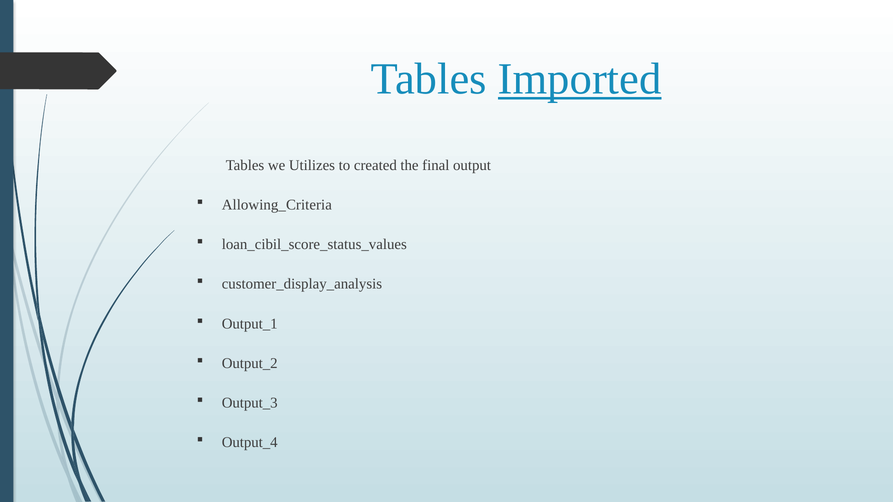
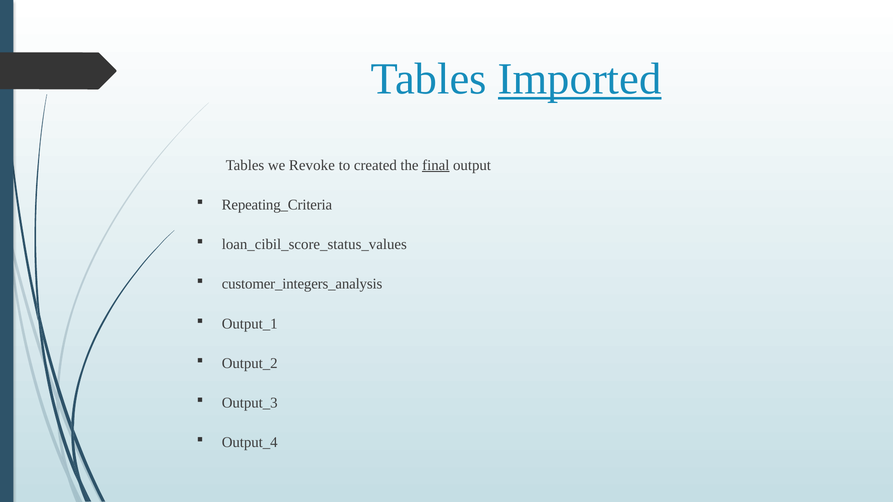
Utilizes: Utilizes -> Revoke (312, 165)
final underline: none -> present (436, 165)
Allowing_Criteria: Allowing_Criteria -> Repeating_Criteria (277, 205)
customer_display_analysis: customer_display_analysis -> customer_integers_analysis (302, 284)
